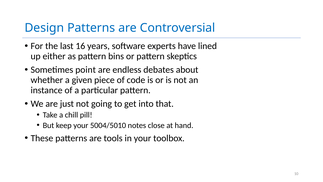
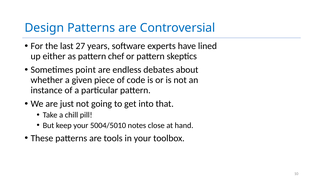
16: 16 -> 27 (80, 46)
bins: bins -> chef (116, 56)
